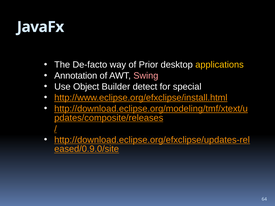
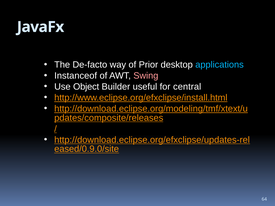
applications colour: yellow -> light blue (220, 65)
Annotation: Annotation -> Instanceof (76, 76)
detect: detect -> useful (145, 87)
special: special -> central (187, 87)
